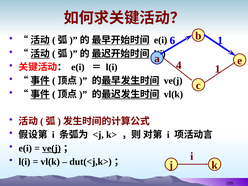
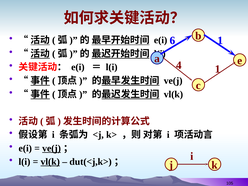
vl(k underline: none -> present (50, 162)
